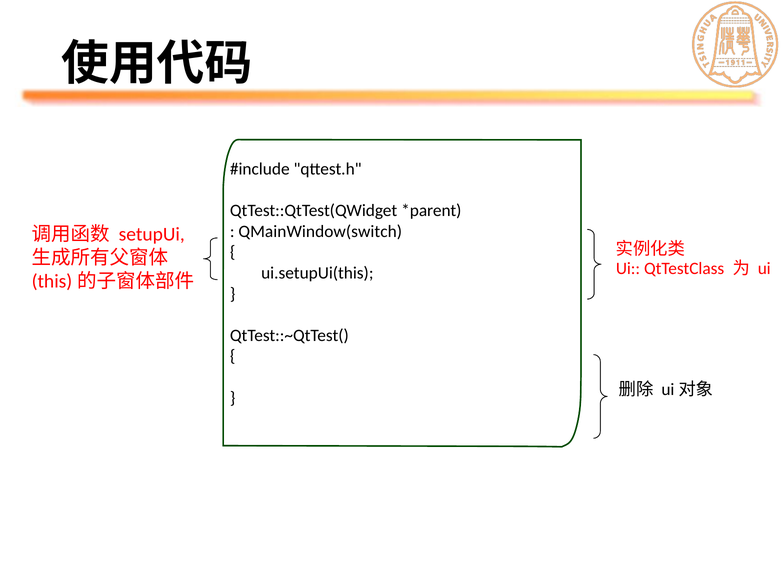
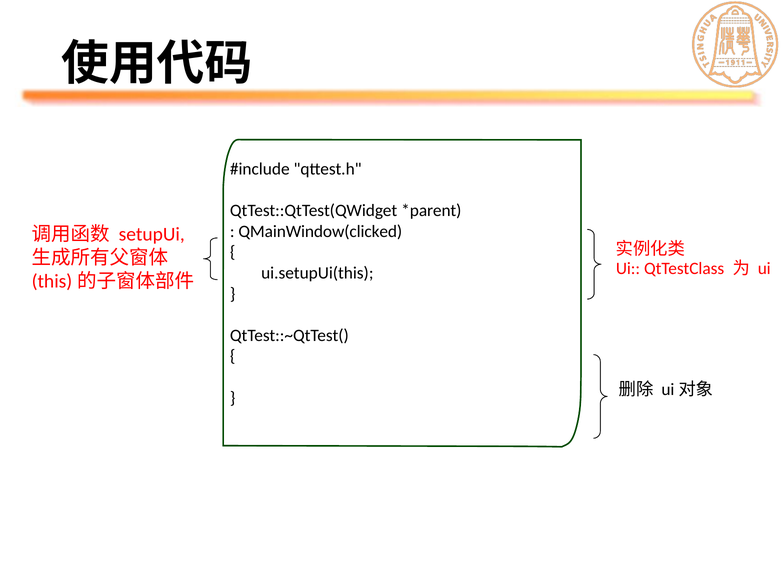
QMainWindow(switch: QMainWindow(switch -> QMainWindow(clicked (320, 231)
